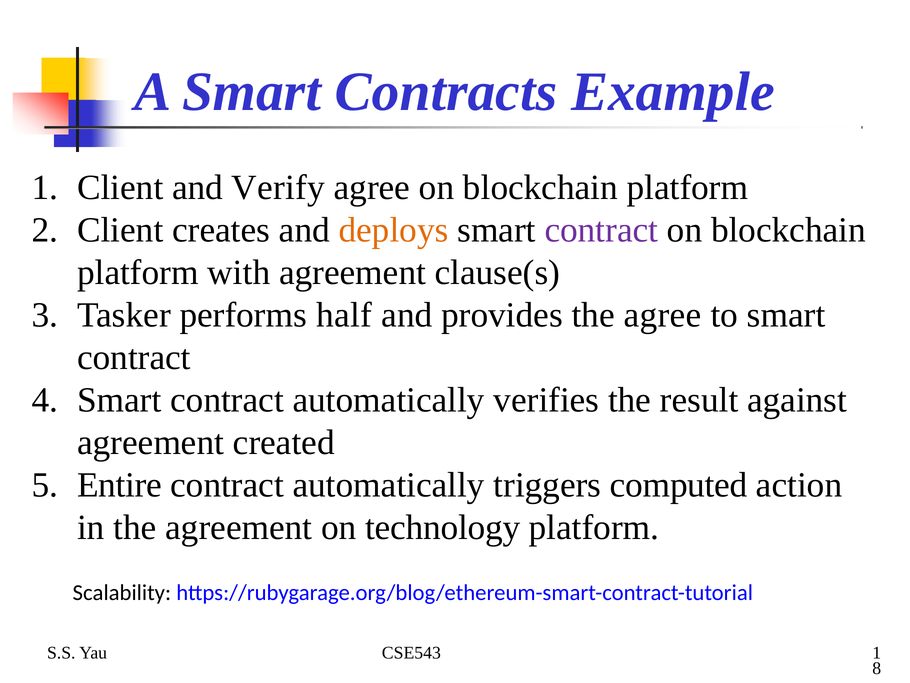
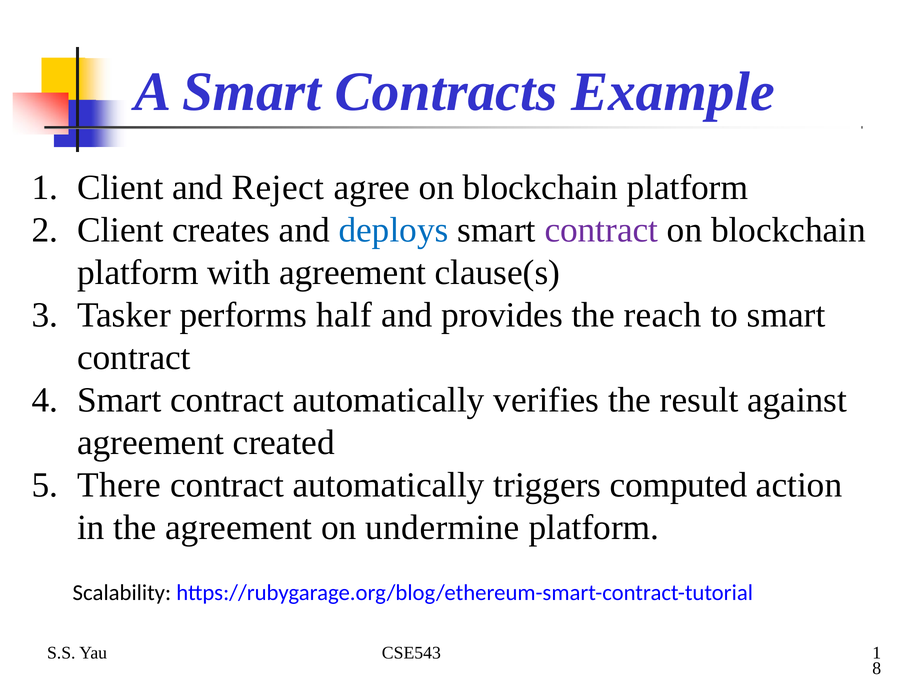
Verify: Verify -> Reject (278, 187)
deploys colour: orange -> blue (394, 230)
the agree: agree -> reach (663, 315)
Entire: Entire -> There (119, 485)
technology: technology -> undermine (442, 527)
